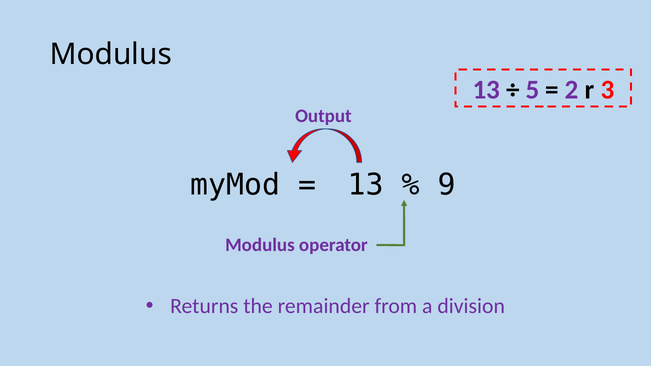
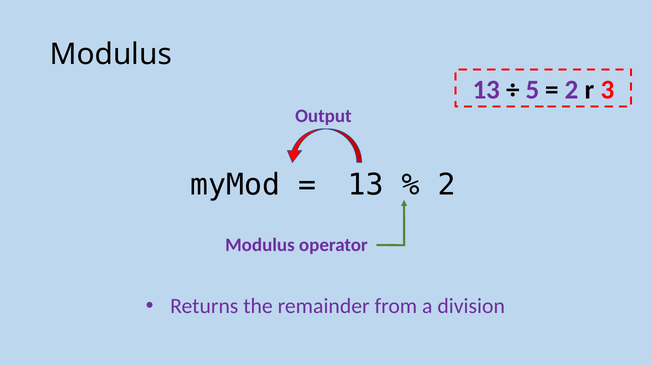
9: 9 -> 2 (446, 185)
